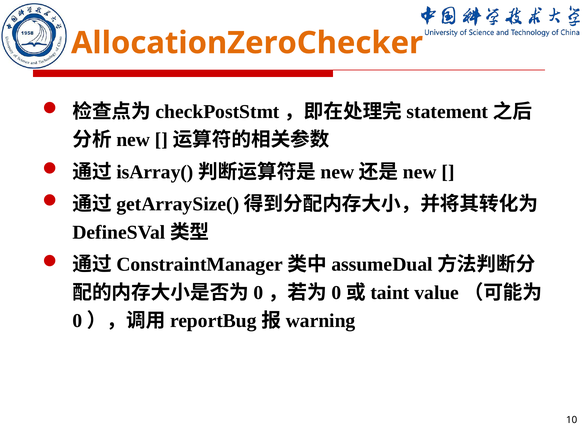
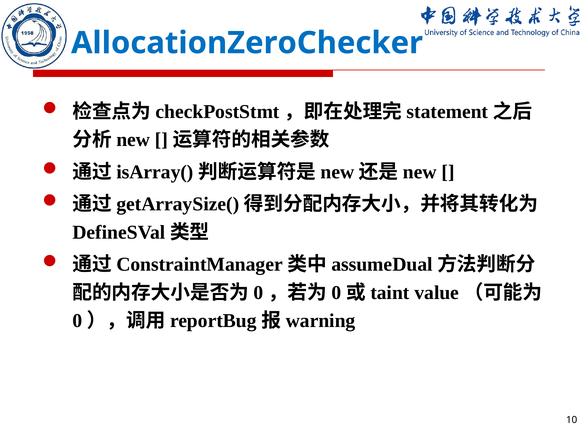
AllocationZeroChecker colour: orange -> blue (247, 43)
